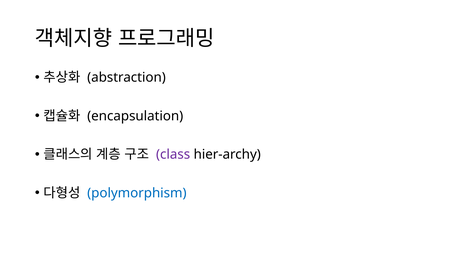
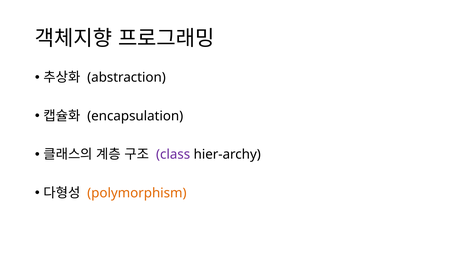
polymorphism colour: blue -> orange (137, 193)
